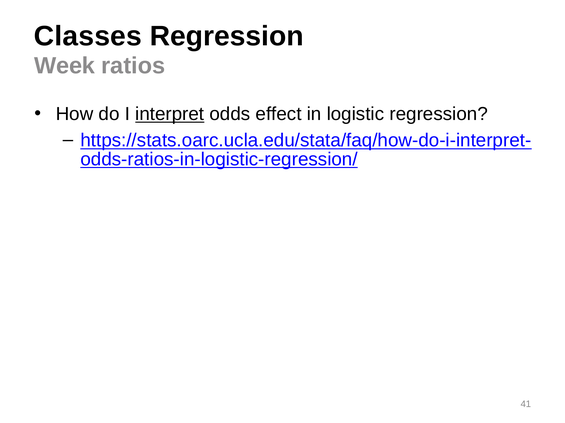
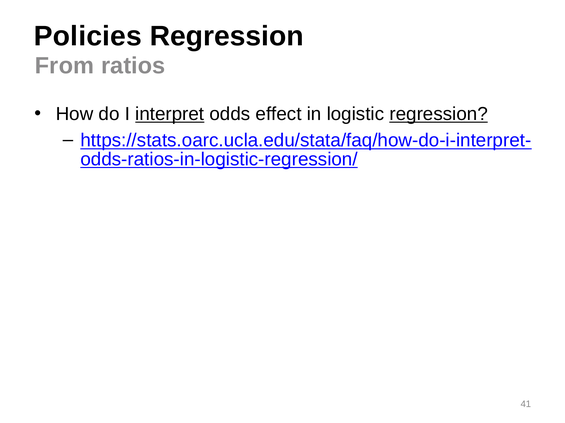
Classes: Classes -> Policies (88, 36)
Week: Week -> From (64, 66)
regression underline: none -> present (439, 114)
